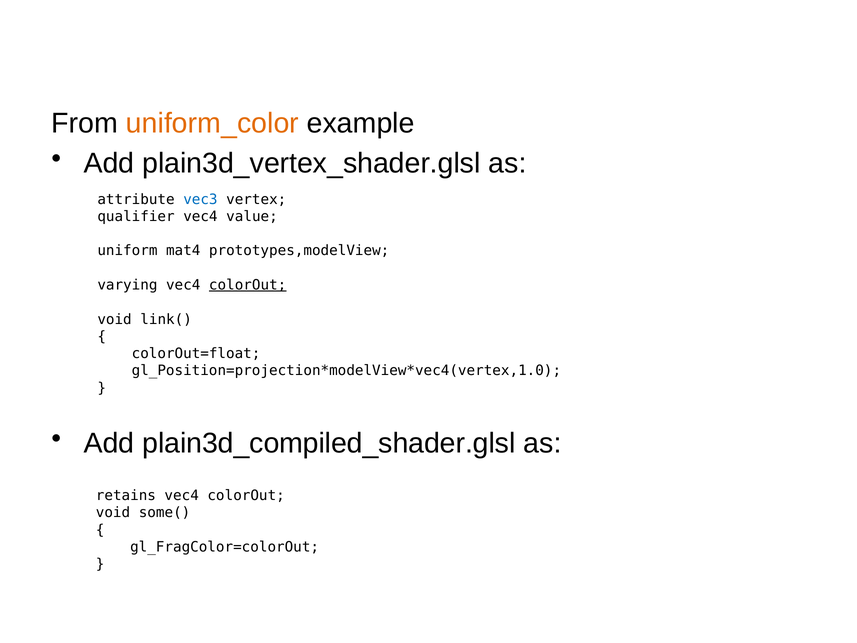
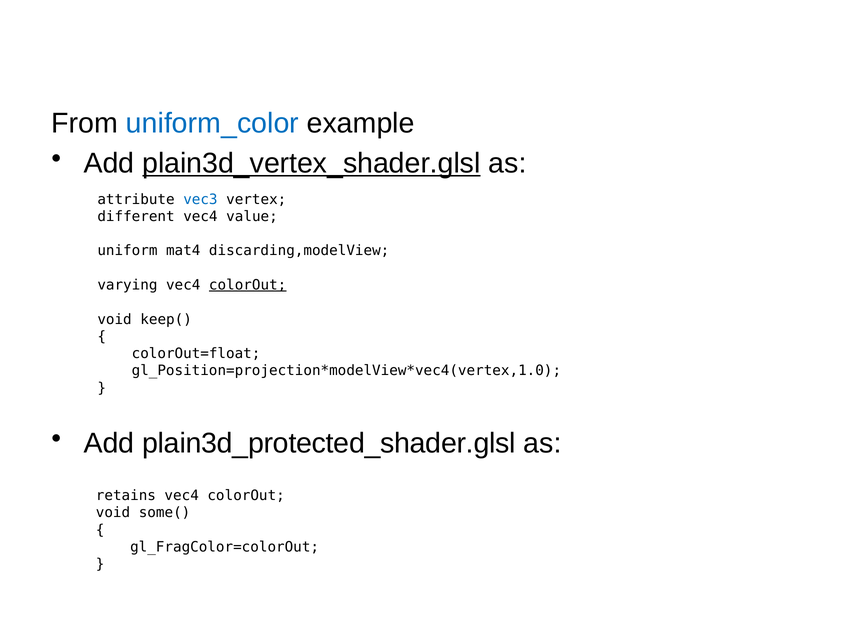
uniform_color colour: orange -> blue (212, 123)
plain3d_vertex_shader.glsl underline: none -> present (311, 163)
qualifier: qualifier -> different (136, 216)
prototypes,modelView: prototypes,modelView -> discarding,modelView (299, 251)
link(: link( -> keep( (166, 319)
plain3d_compiled_shader.glsl: plain3d_compiled_shader.glsl -> plain3d_protected_shader.glsl (329, 443)
